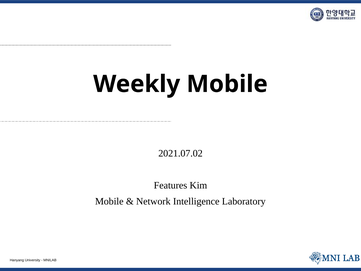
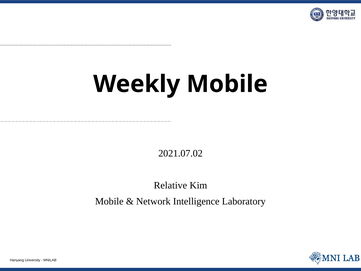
Features: Features -> Relative (170, 185)
